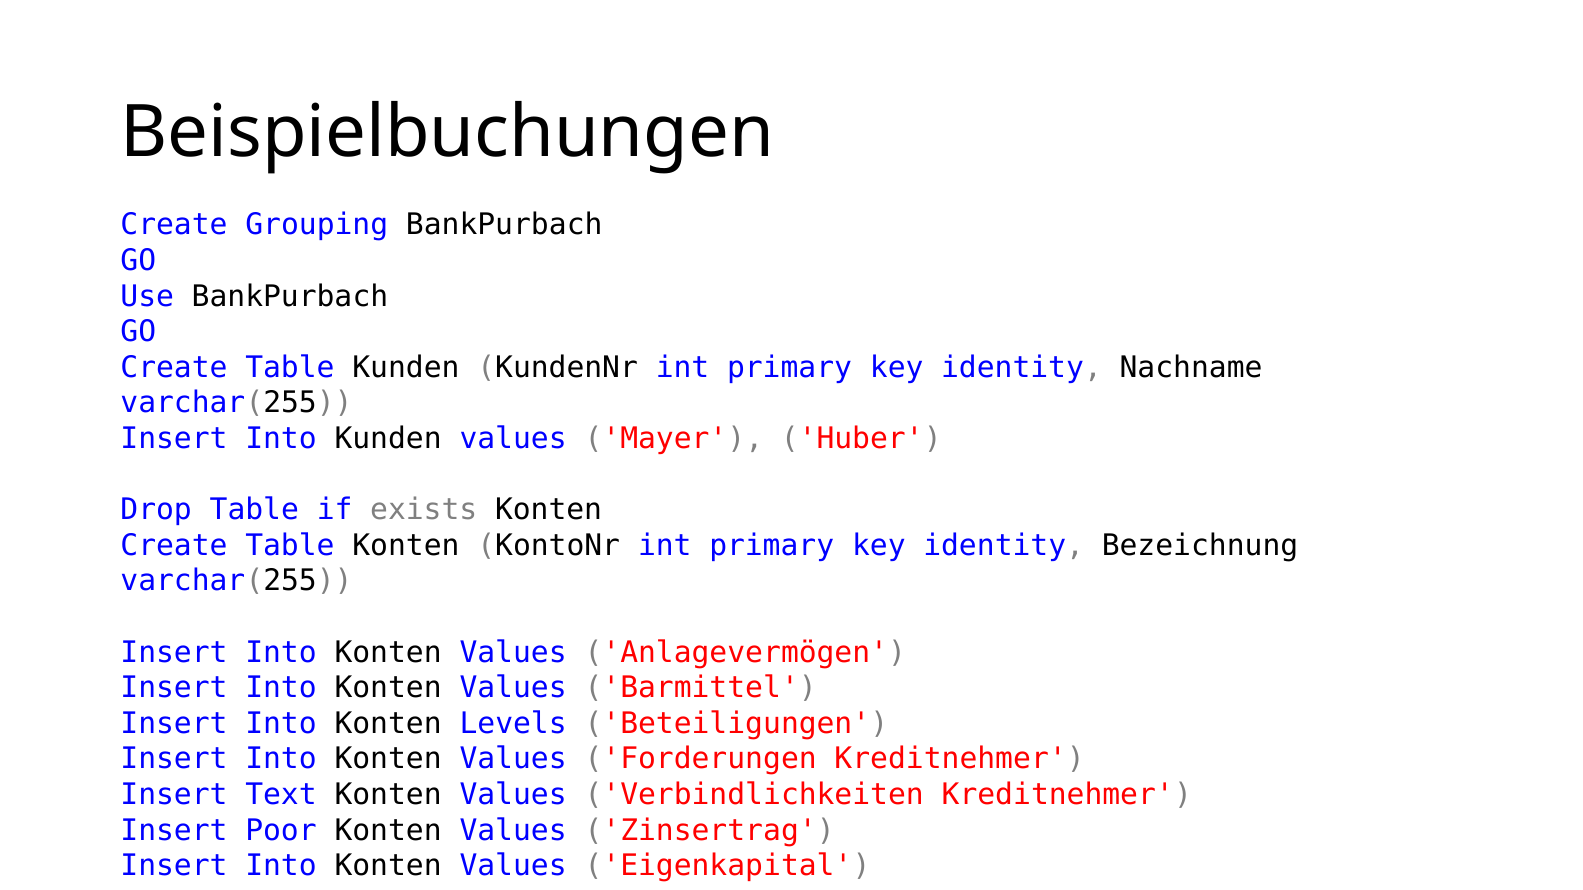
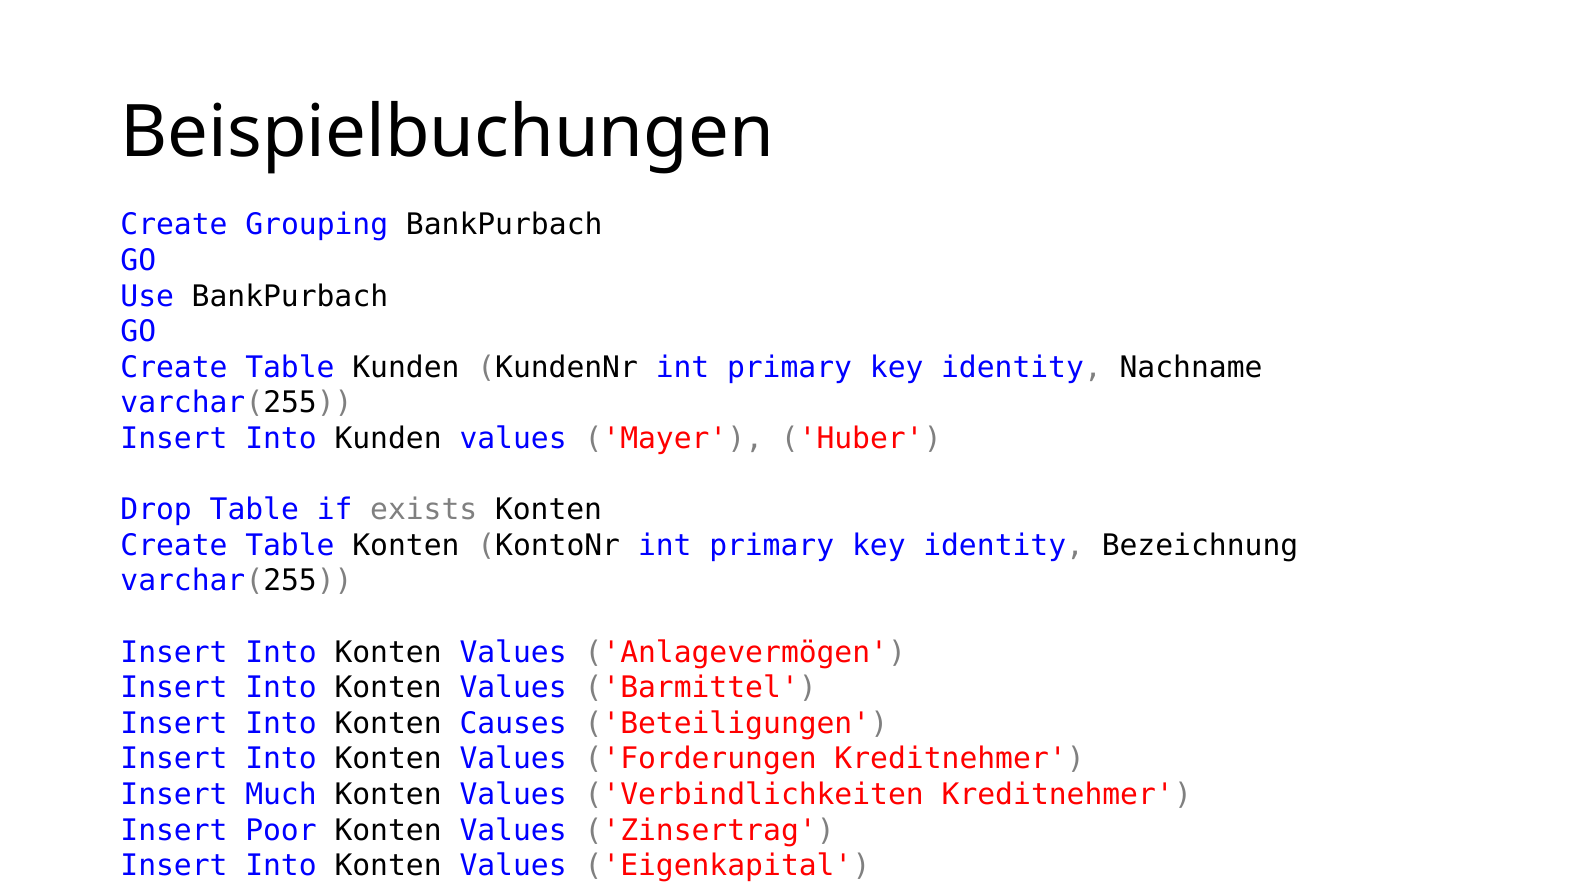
Levels: Levels -> Causes (513, 724)
Text: Text -> Much (281, 795)
